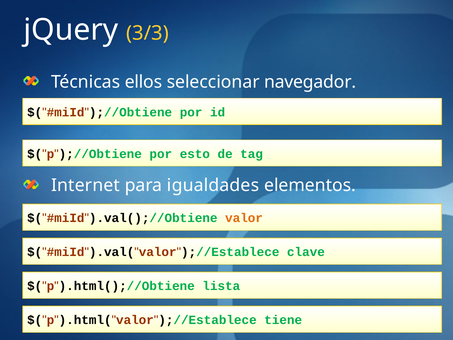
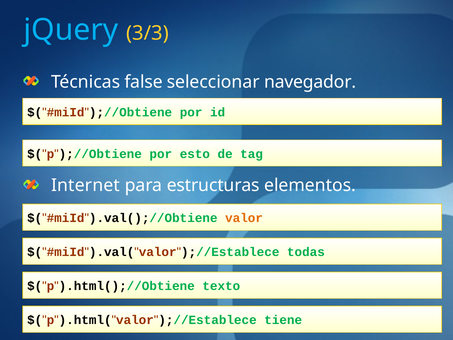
jQuery colour: white -> light blue (71, 30)
ellos: ellos -> false (144, 82)
igualdades: igualdades -> estructuras (213, 185)
clave: clave -> todas (306, 252)
lista: lista -> texto (221, 286)
